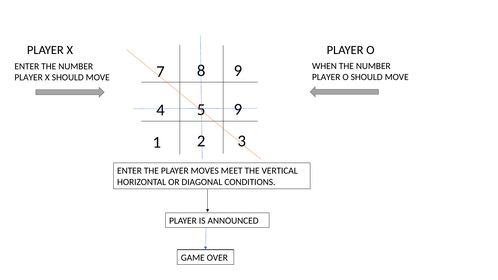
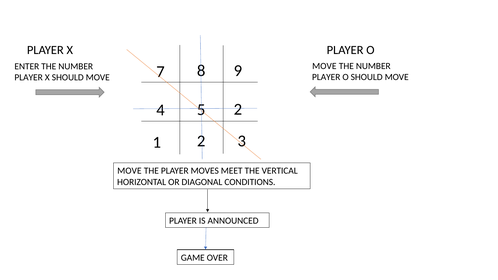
WHEN: WHEN -> MOVE (324, 66)
4 9: 9 -> 2 (238, 110)
ENTER: ENTER -> MOVE (129, 171)
